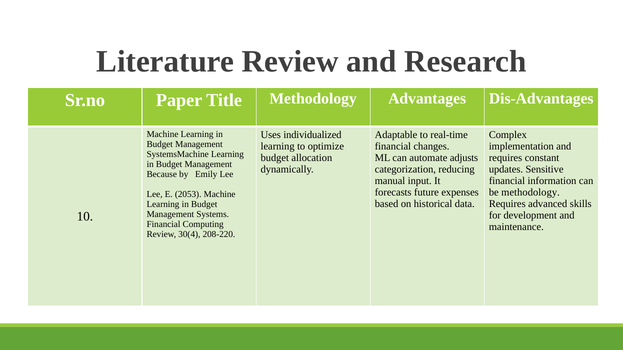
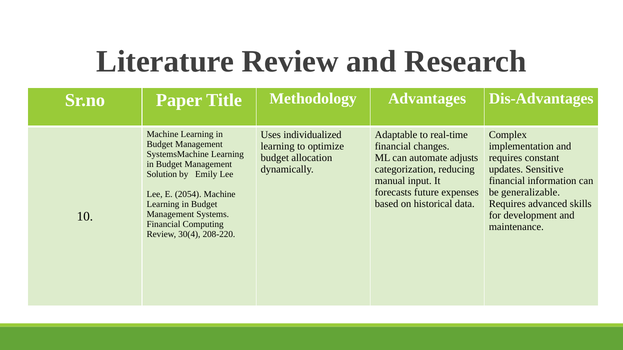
Because: Because -> Solution (162, 174)
be methodology: methodology -> generalizable (531, 193)
2053: 2053 -> 2054 (188, 194)
